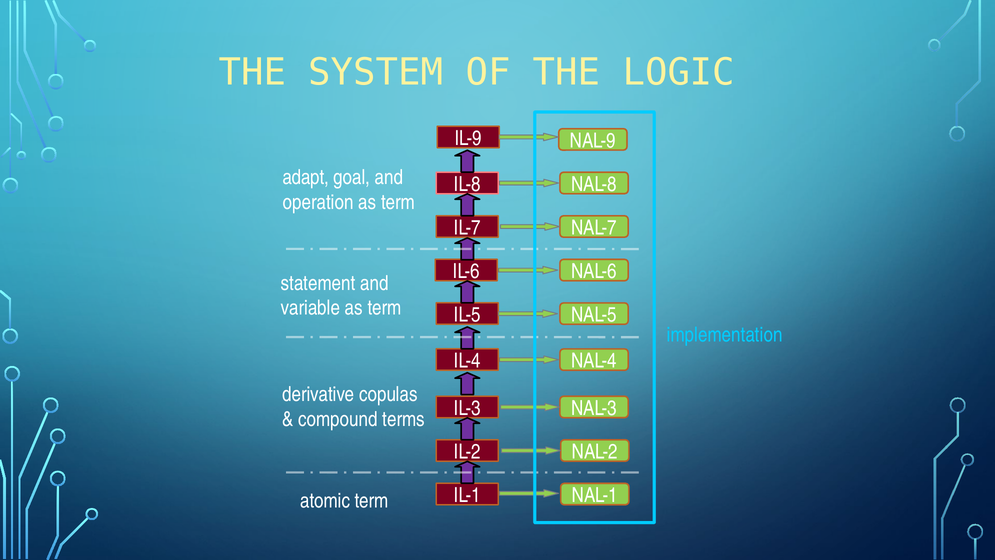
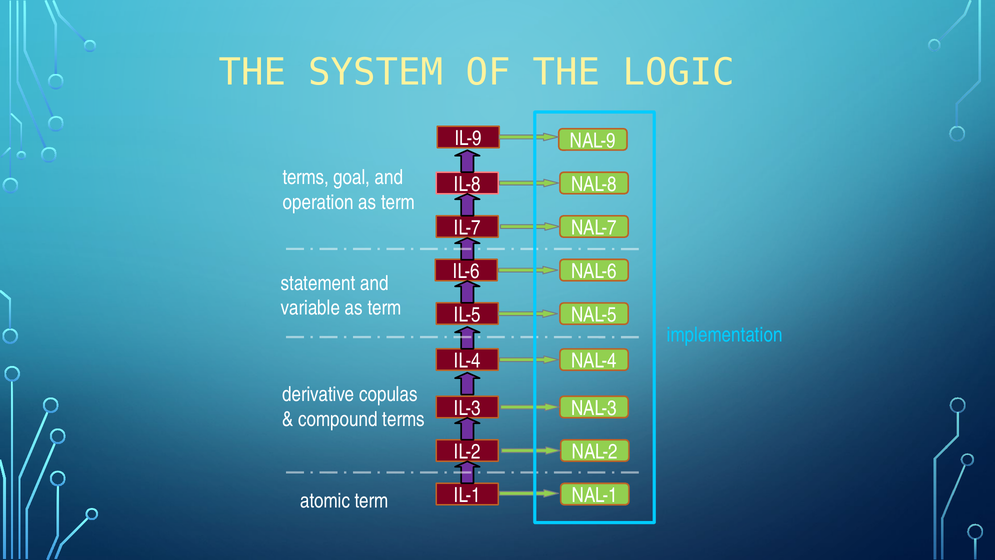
adapt: adapt -> terms (306, 178)
